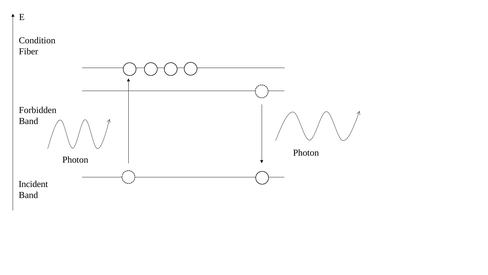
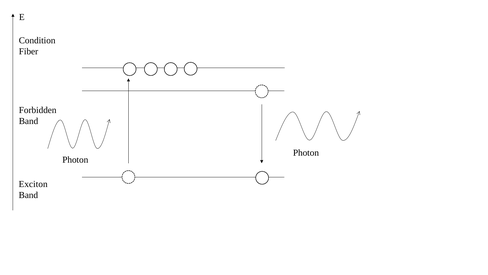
Incident: Incident -> Exciton (33, 184)
